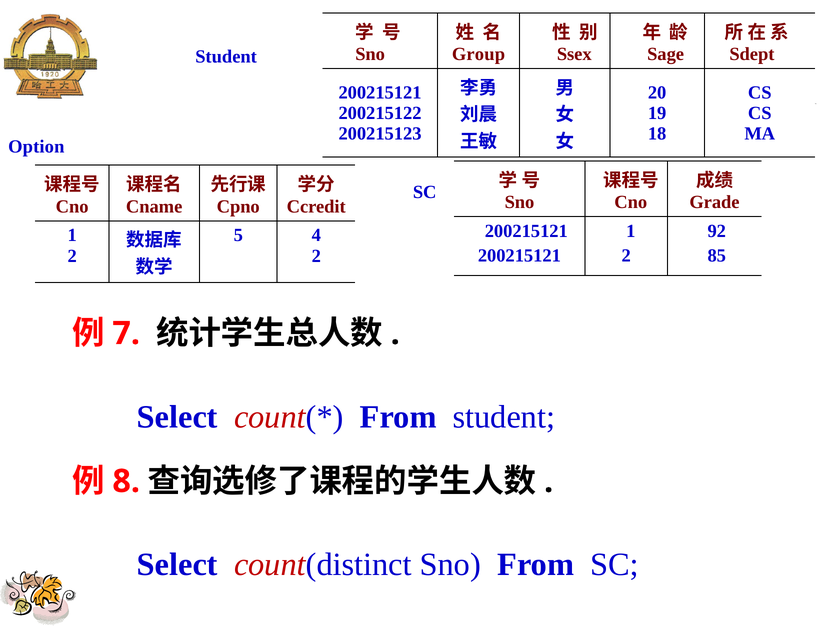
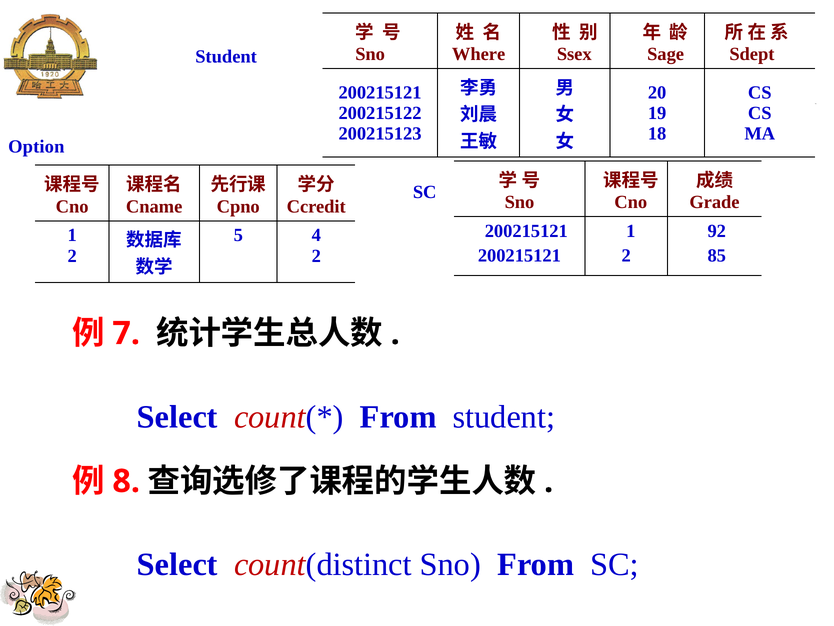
Group: Group -> Where (479, 54)
